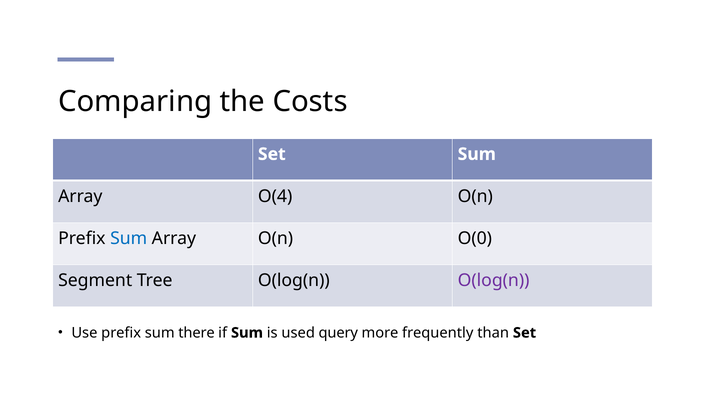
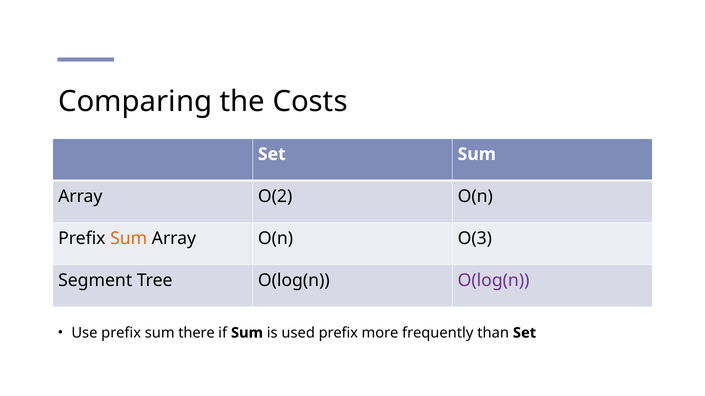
O(4: O(4 -> O(2 (275, 197)
Sum colour: blue -> orange (129, 239)
O(0: O(0 -> O(3 (475, 239)
used query: query -> prefix (338, 333)
